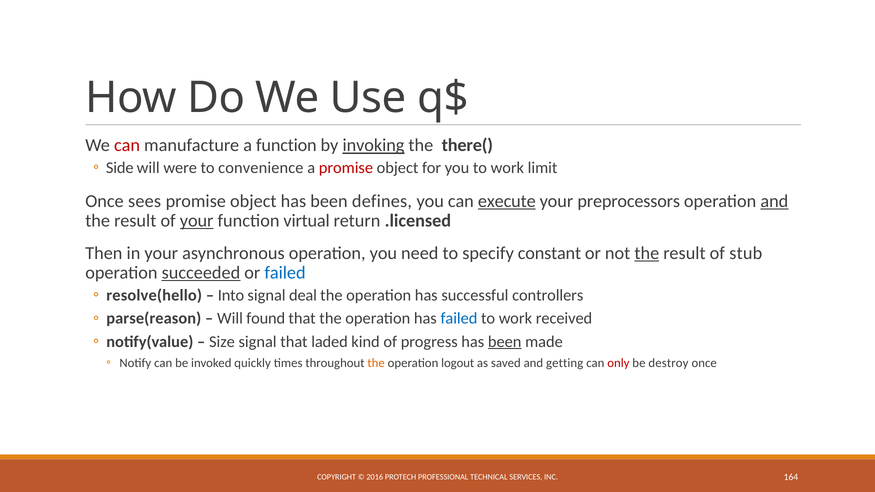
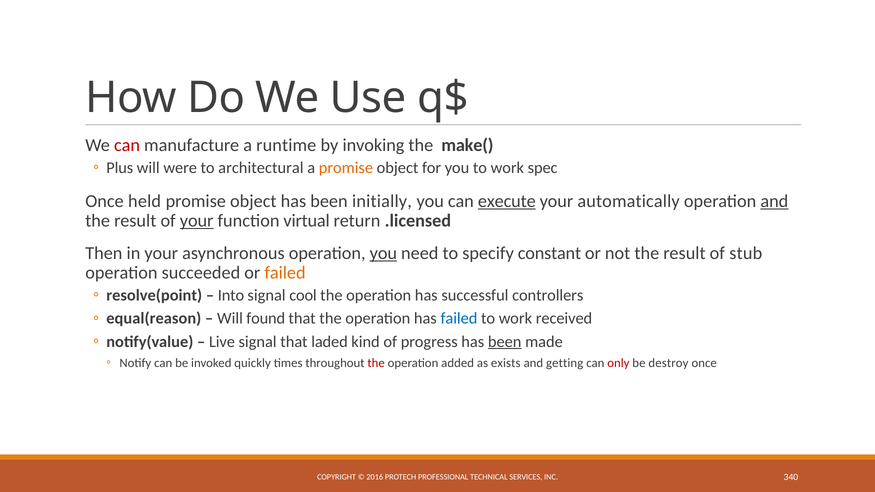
a function: function -> runtime (286, 145)
invoking underline: present -> none (373, 145)
there(: there( -> make( (467, 145)
Side: Side -> Plus (120, 168)
convenience: convenience -> architectural (261, 168)
promise colour: red -> orange (346, 168)
limit: limit -> spec (543, 168)
sees: sees -> held (145, 201)
defines: defines -> initially (382, 201)
preprocessors: preprocessors -> automatically (629, 201)
you underline: none -> present (383, 253)
the underline: present -> none (647, 253)
succeeded underline: present -> none (201, 273)
failed colour: blue -> orange (285, 273)
resolve(hello: resolve(hello -> resolve(point (154, 295)
deal: deal -> cool (303, 295)
parse(reason: parse(reason -> equal(reason (154, 319)
Size: Size -> Live (222, 342)
the colour: orange -> red (376, 363)
logout: logout -> added (458, 363)
saved: saved -> exists (506, 363)
164: 164 -> 340 (791, 477)
